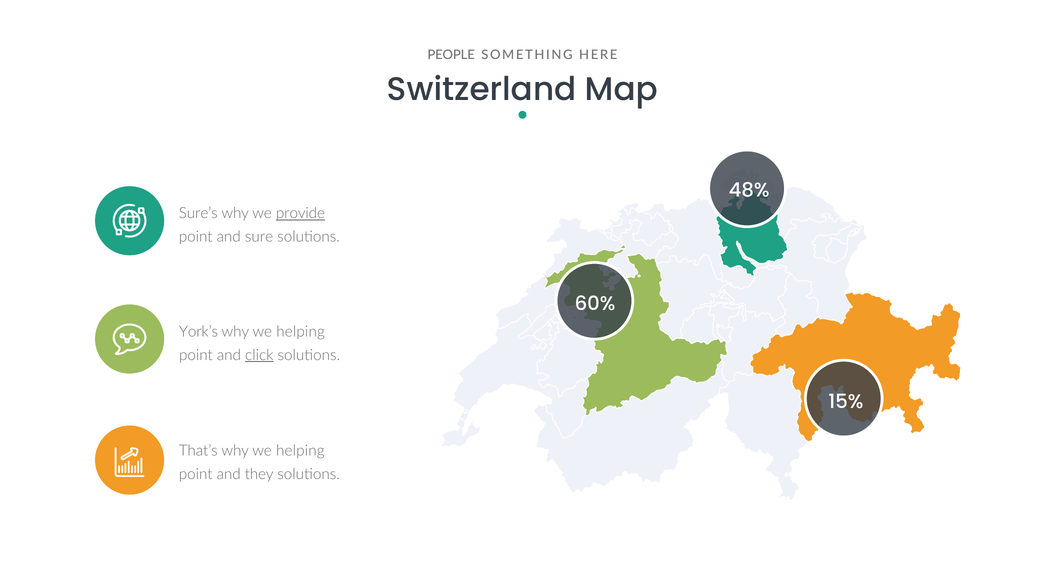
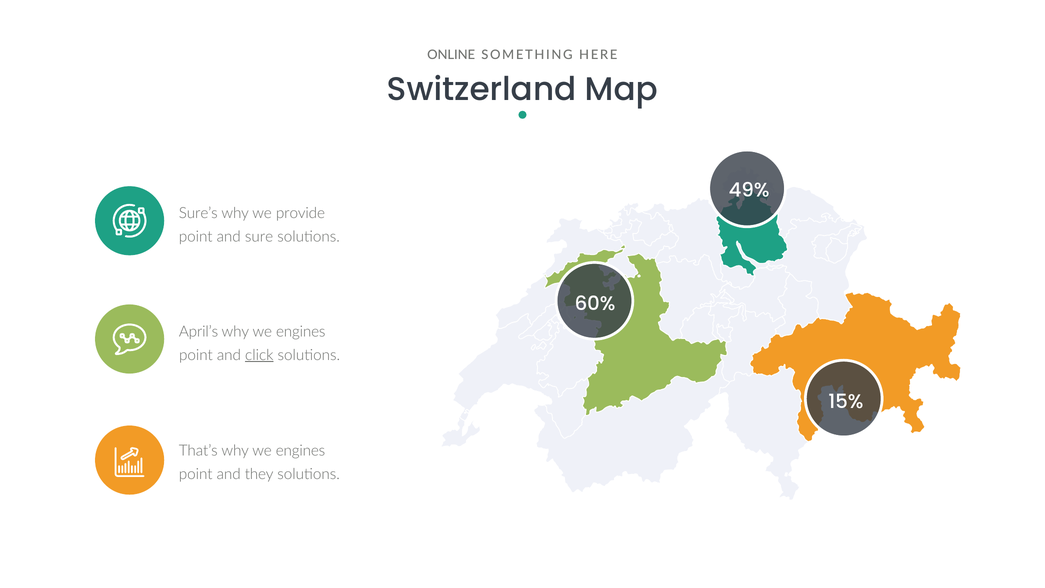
PEOPLE: PEOPLE -> ONLINE (451, 55)
48%: 48% -> 49% (749, 190)
provide underline: present -> none (300, 213)
York’s: York’s -> April’s (199, 332)
helping: helping -> engines (301, 332)
That’s why we helping: helping -> engines (300, 451)
